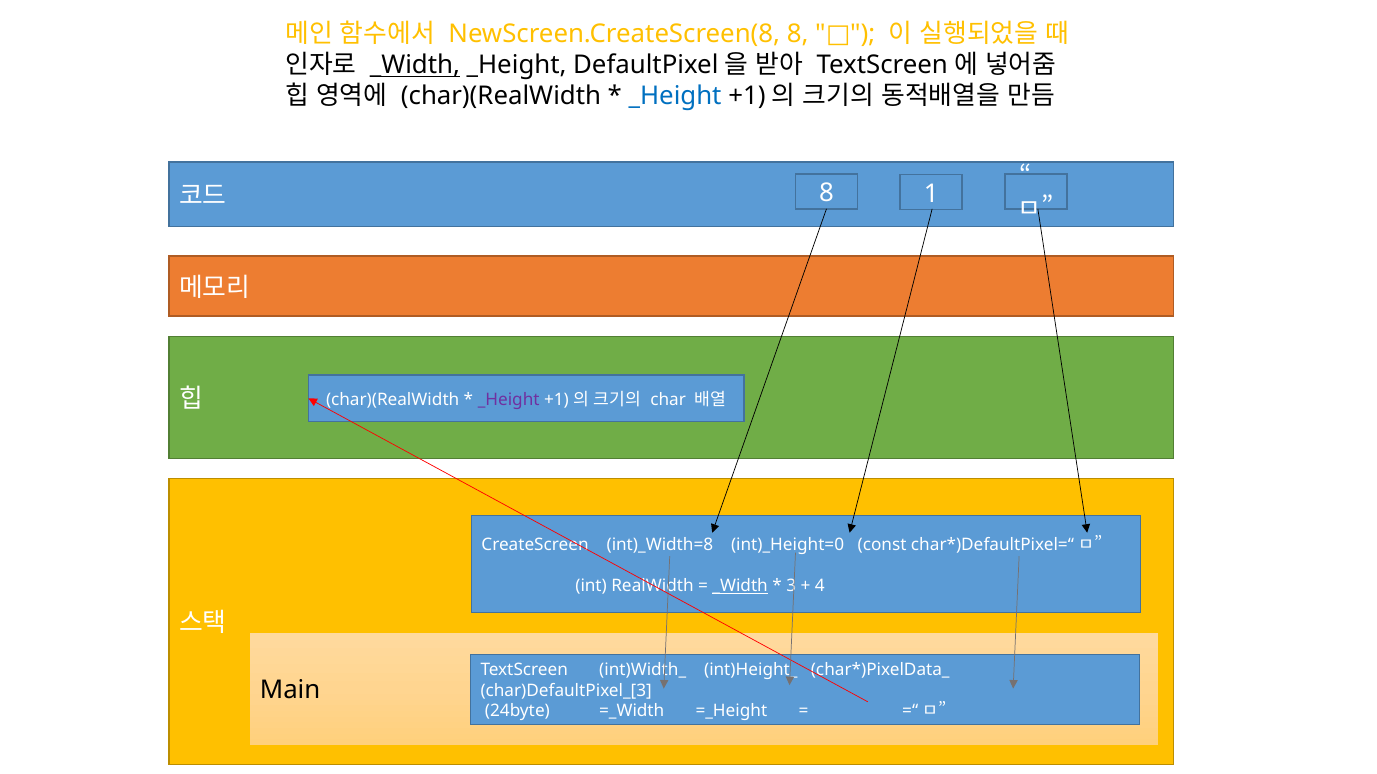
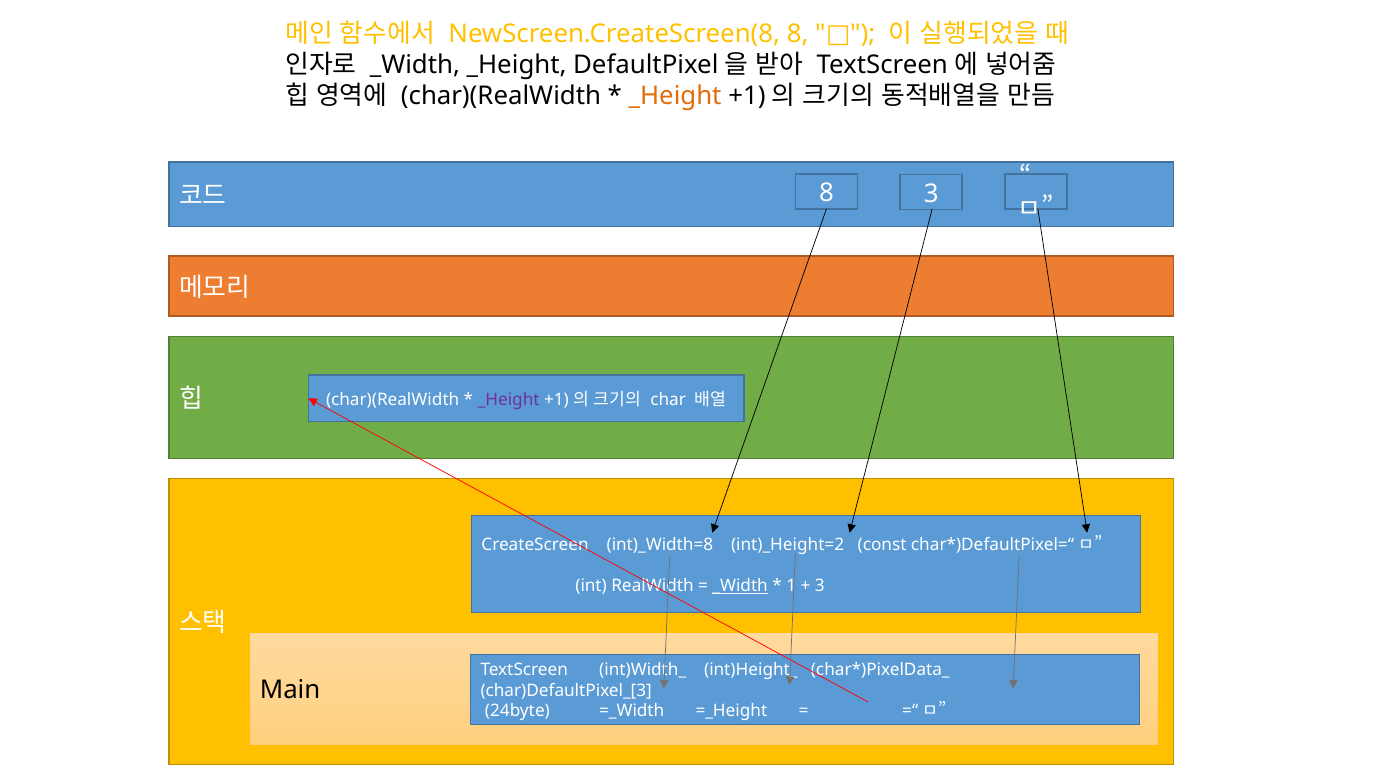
_Width underline: present -> none (415, 65)
_Height colour: blue -> orange (675, 96)
8 1: 1 -> 3 (931, 194)
int)_Height=0: int)_Height=0 -> int)_Height=2 (788, 545)
3: 3 -> 1 (791, 586)
4: 4 -> 3 (820, 586)
